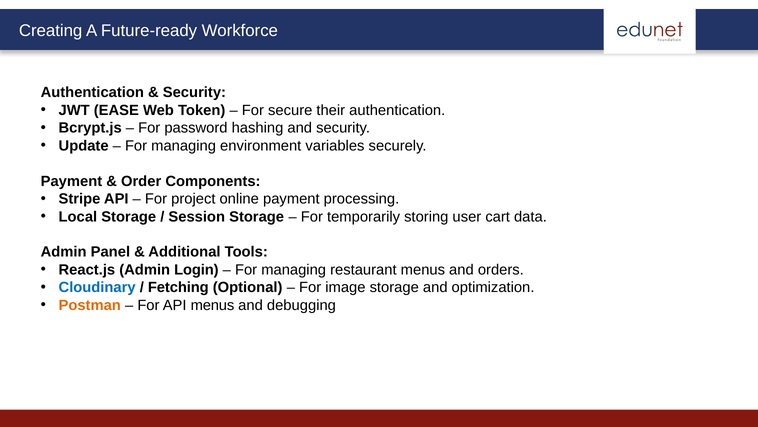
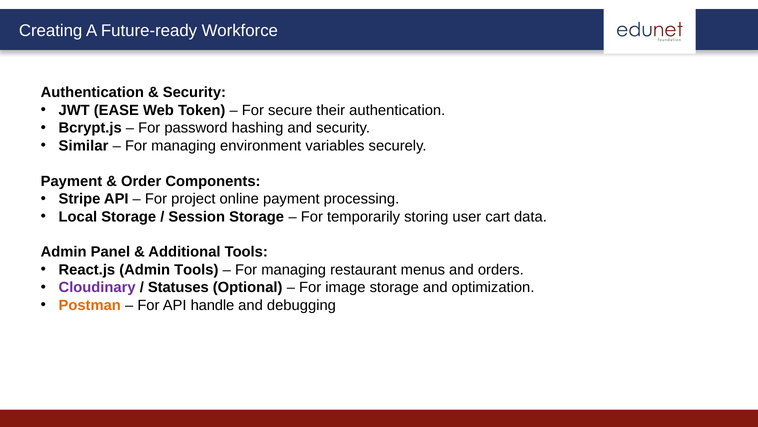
Update: Update -> Similar (84, 146)
Admin Login: Login -> Tools (196, 269)
Cloudinary colour: blue -> purple (97, 287)
Fetching: Fetching -> Statuses (178, 287)
API menus: menus -> handle (212, 305)
